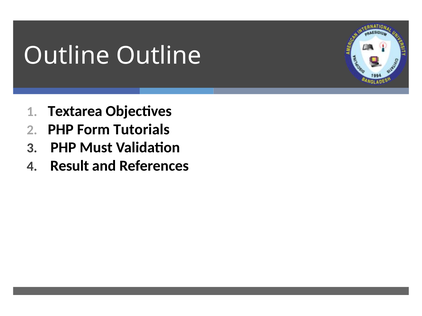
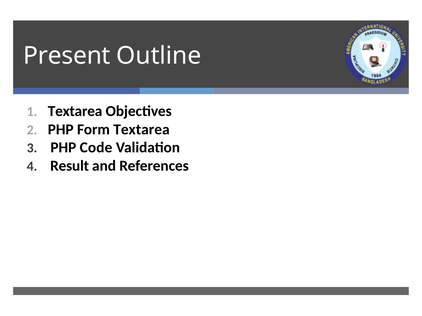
Outline: Outline -> Present (67, 56)
Form Tutorials: Tutorials -> Textarea (141, 130)
Must: Must -> Code (96, 148)
